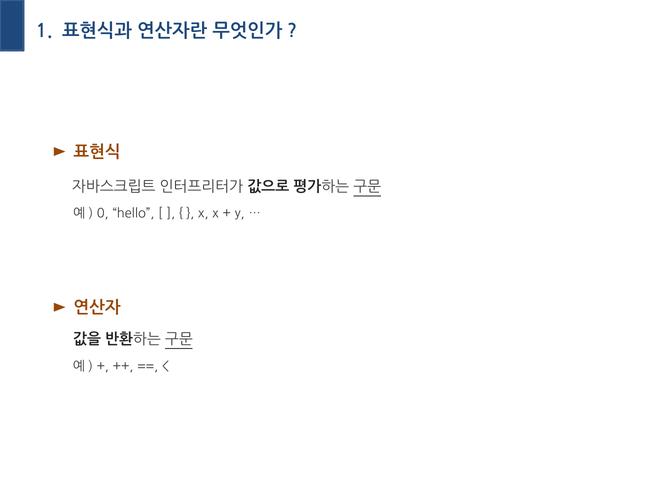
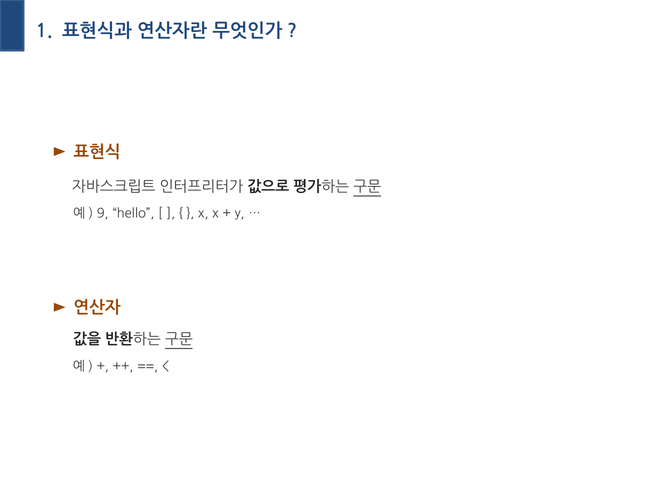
0: 0 -> 9 (103, 214)
